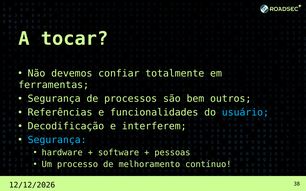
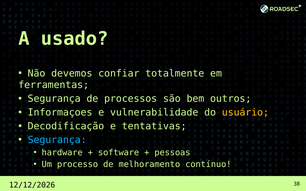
tocar: tocar -> usado (75, 39)
Referências: Referências -> Informaçoes (60, 113)
funcionalidades: funcionalidades -> vulnerabilidade (154, 113)
usuário colour: light blue -> yellow (245, 113)
interferem: interferem -> tentativas (154, 126)
